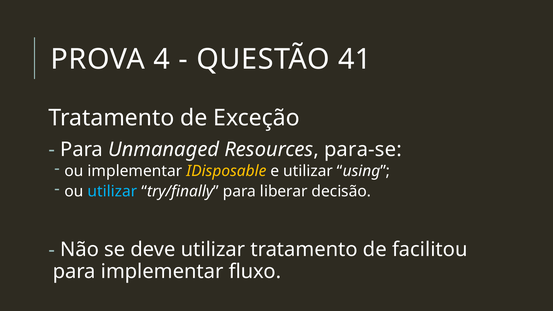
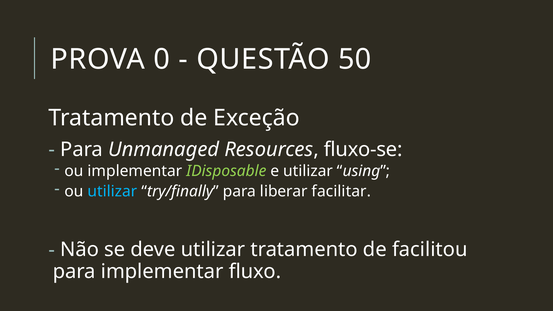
4: 4 -> 0 (162, 59)
41: 41 -> 50 (355, 59)
para-se: para-se -> fluxo-se (363, 149)
IDisposable colour: yellow -> light green (226, 171)
decisão: decisão -> facilitar (341, 191)
